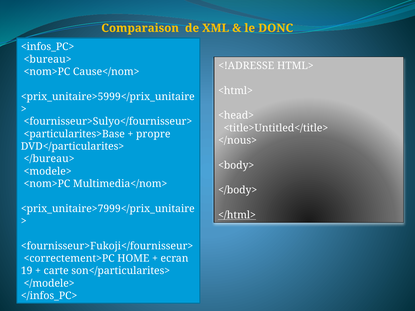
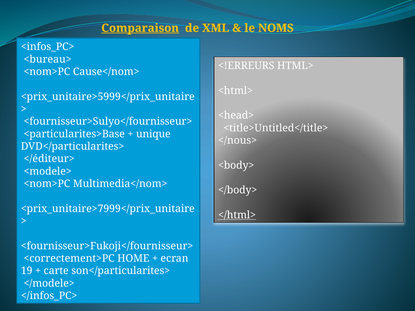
Comparaison underline: none -> present (140, 28)
DONC: DONC -> NOMS (276, 28)
<!ADRESSE: <!ADRESSE -> <!ERREURS (246, 66)
propre: propre -> unique (153, 134)
</bureau>: </bureau> -> </éditeur> (49, 159)
